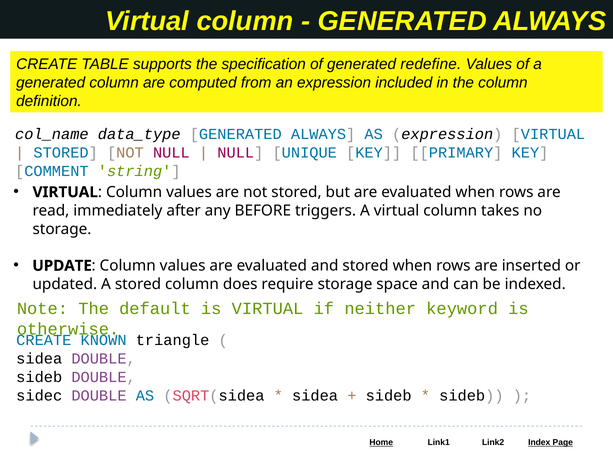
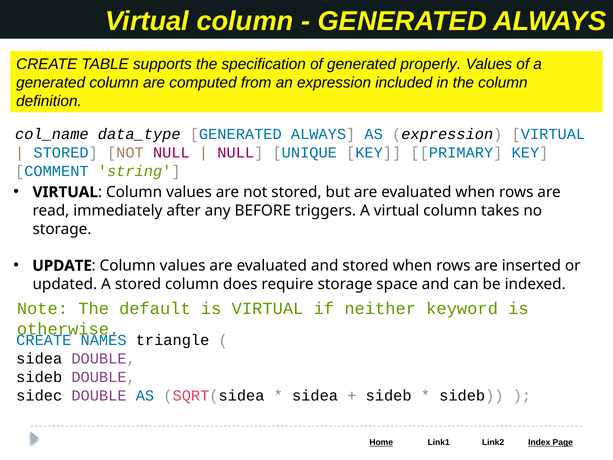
redefine: redefine -> properly (431, 64)
KNOWN: KNOWN -> NAMES (104, 340)
